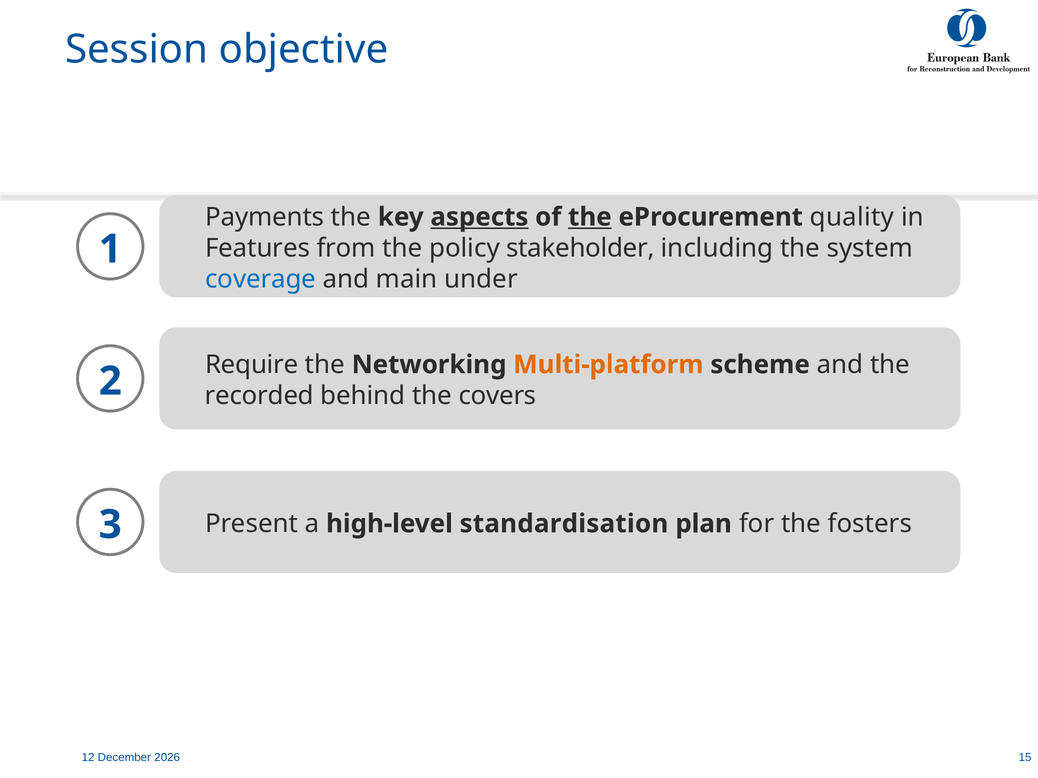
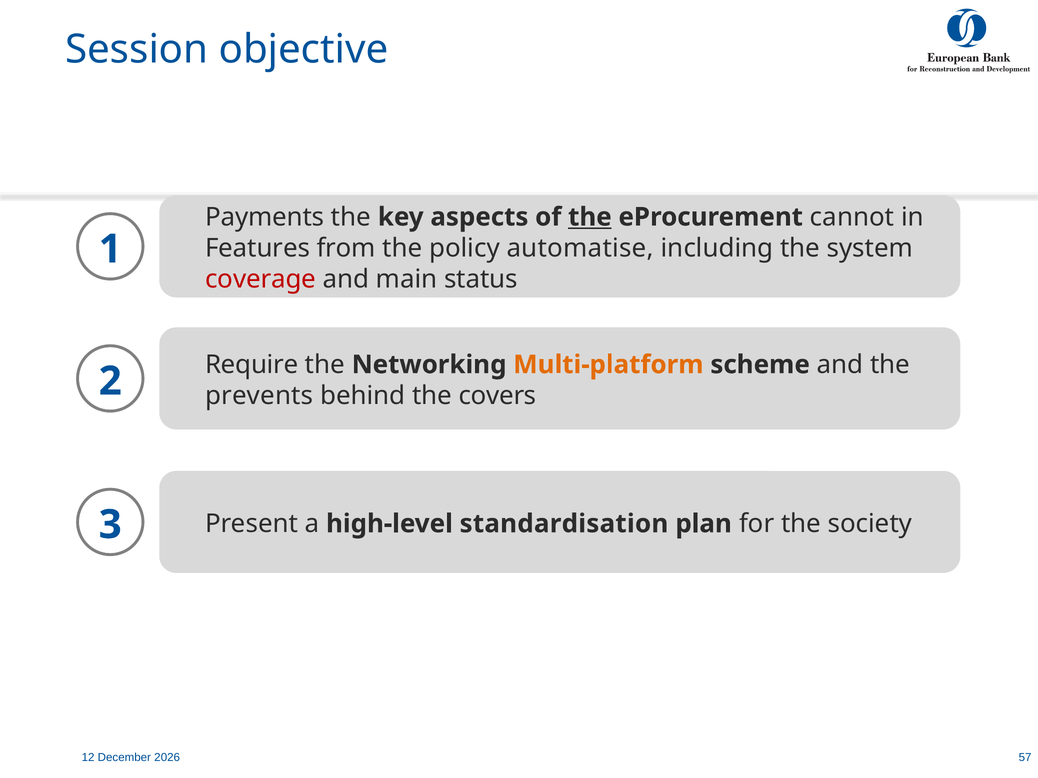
aspects underline: present -> none (479, 217)
quality: quality -> cannot (852, 217)
stakeholder: stakeholder -> automatise (580, 248)
coverage colour: blue -> red (261, 279)
under: under -> status (481, 279)
recorded: recorded -> prevents (259, 396)
fosters: fosters -> society (870, 524)
15: 15 -> 57 (1025, 758)
